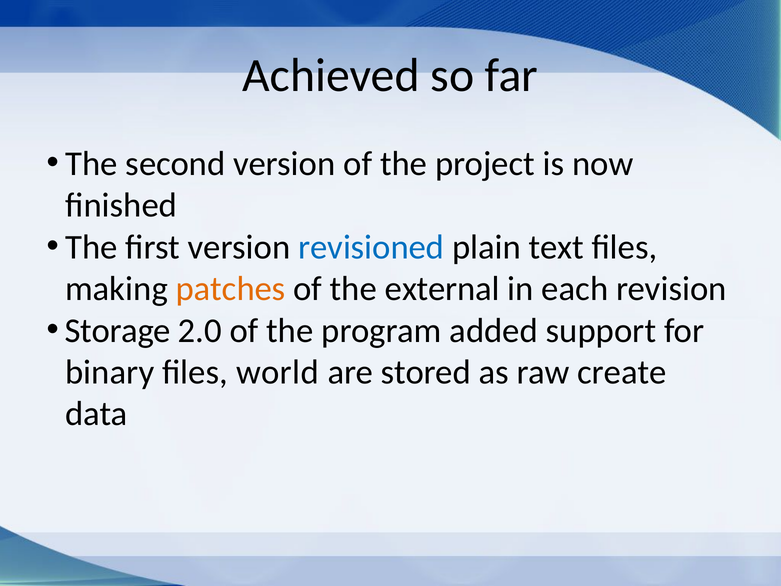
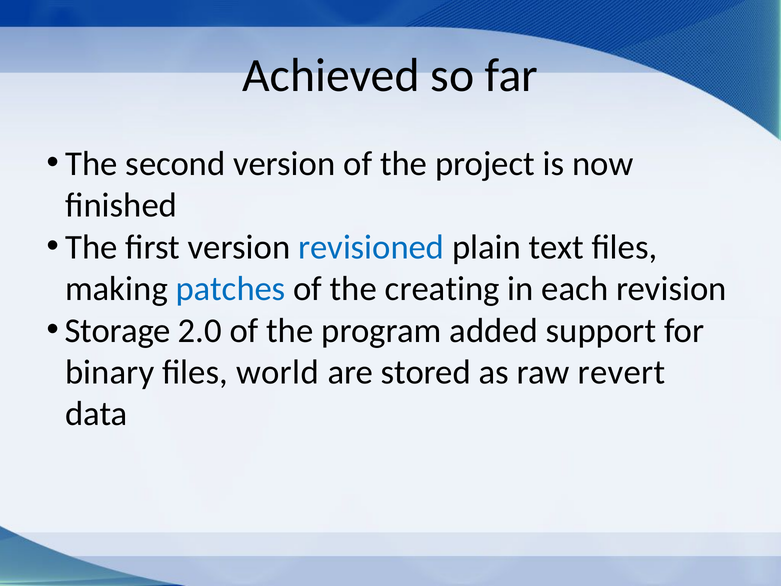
patches colour: orange -> blue (231, 289)
external: external -> creating (442, 289)
create: create -> revert (622, 372)
